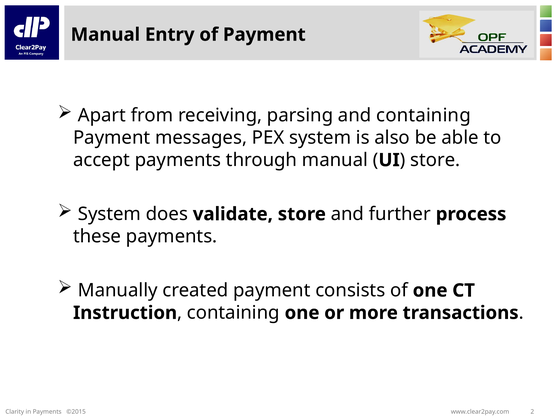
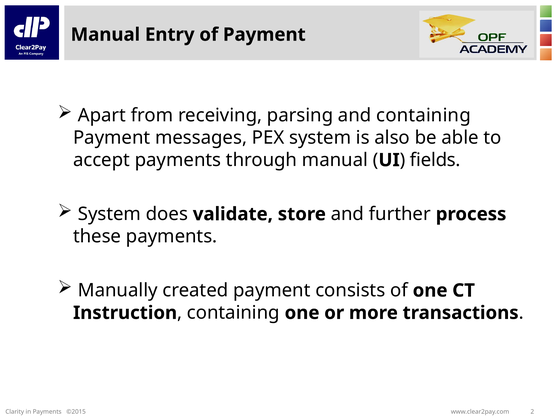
store: store -> fields (435, 160)
